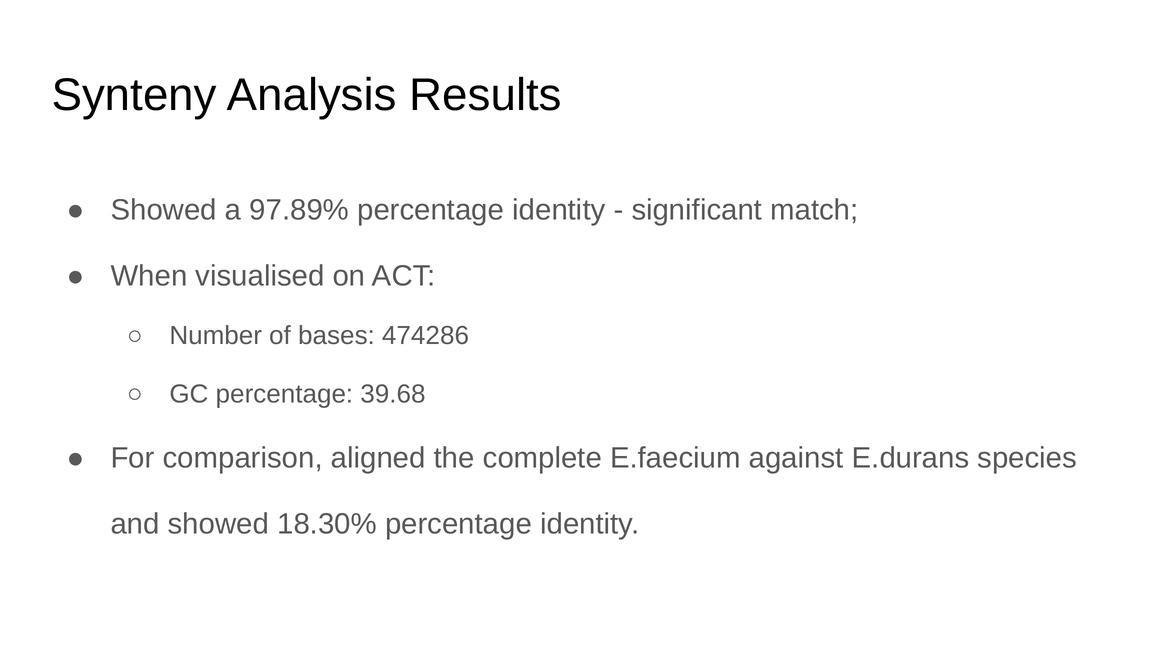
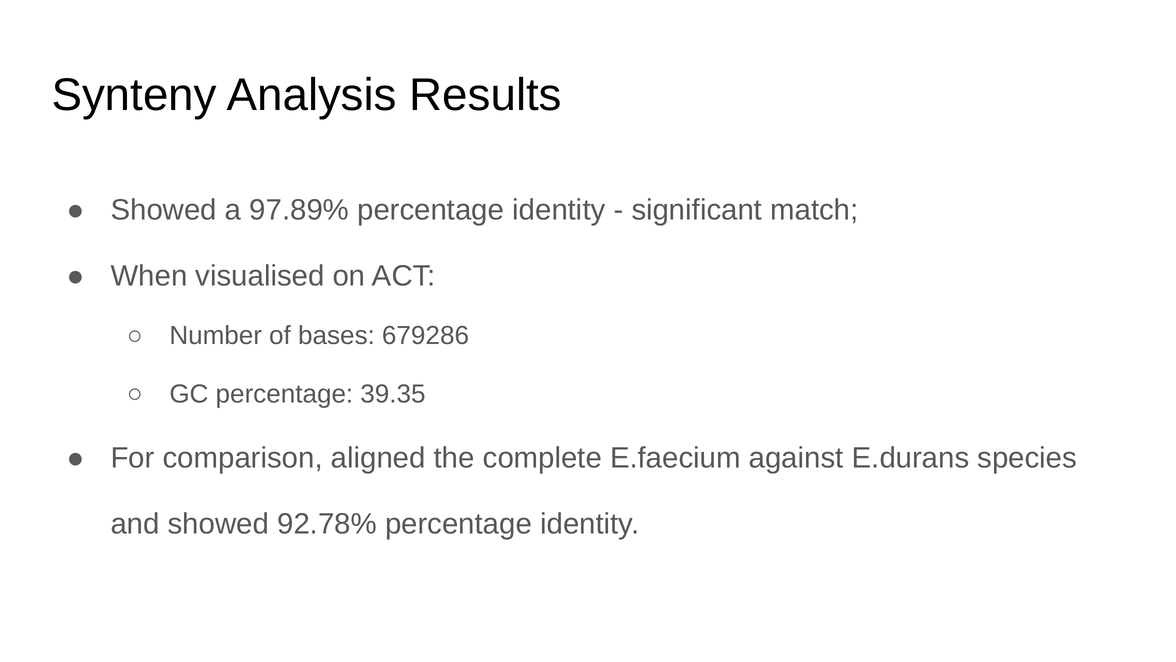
474286: 474286 -> 679286 (426, 336)
39.68: 39.68 -> 39.35 (393, 394)
18.30%: 18.30% -> 92.78% (327, 523)
